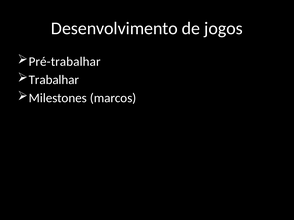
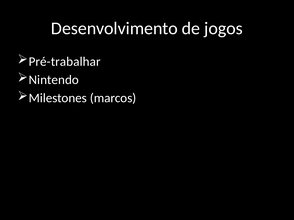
Trabalhar: Trabalhar -> Nintendo (54, 80)
